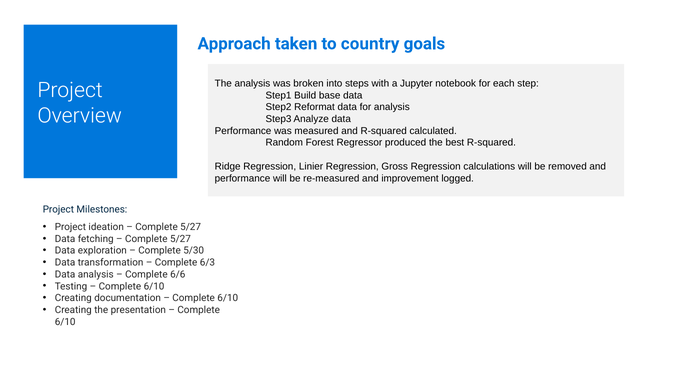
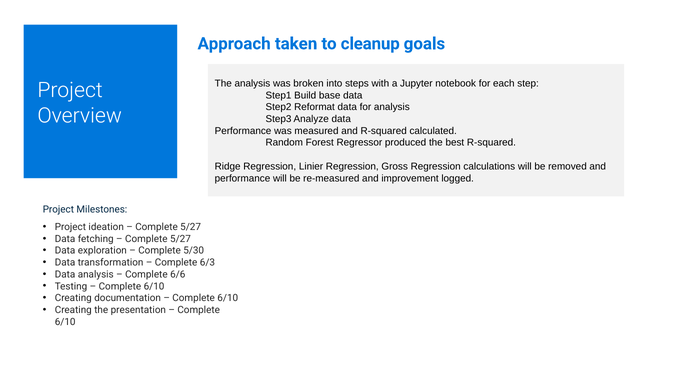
country: country -> cleanup (370, 44)
